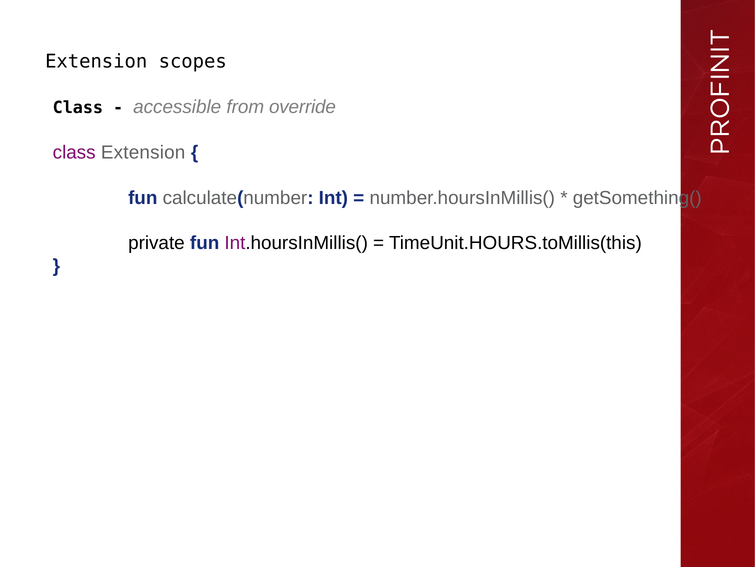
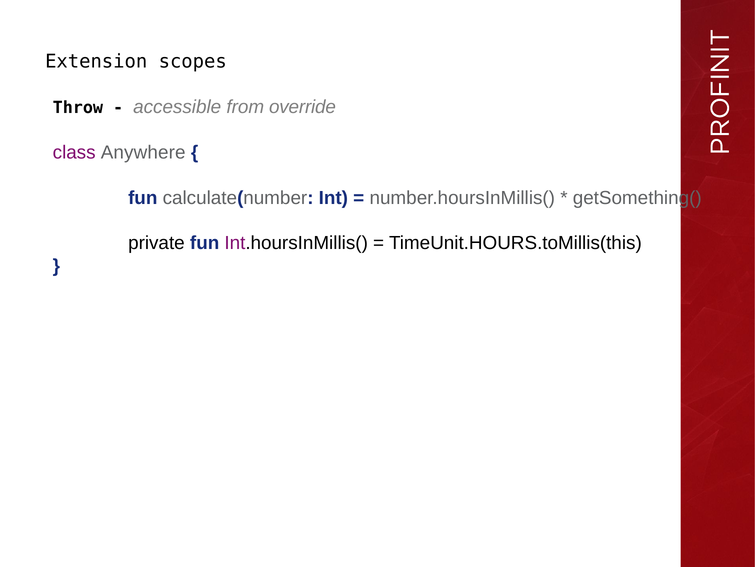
Class: Class -> Throw (78, 108)
class Extension: Extension -> Anywhere (143, 152)
